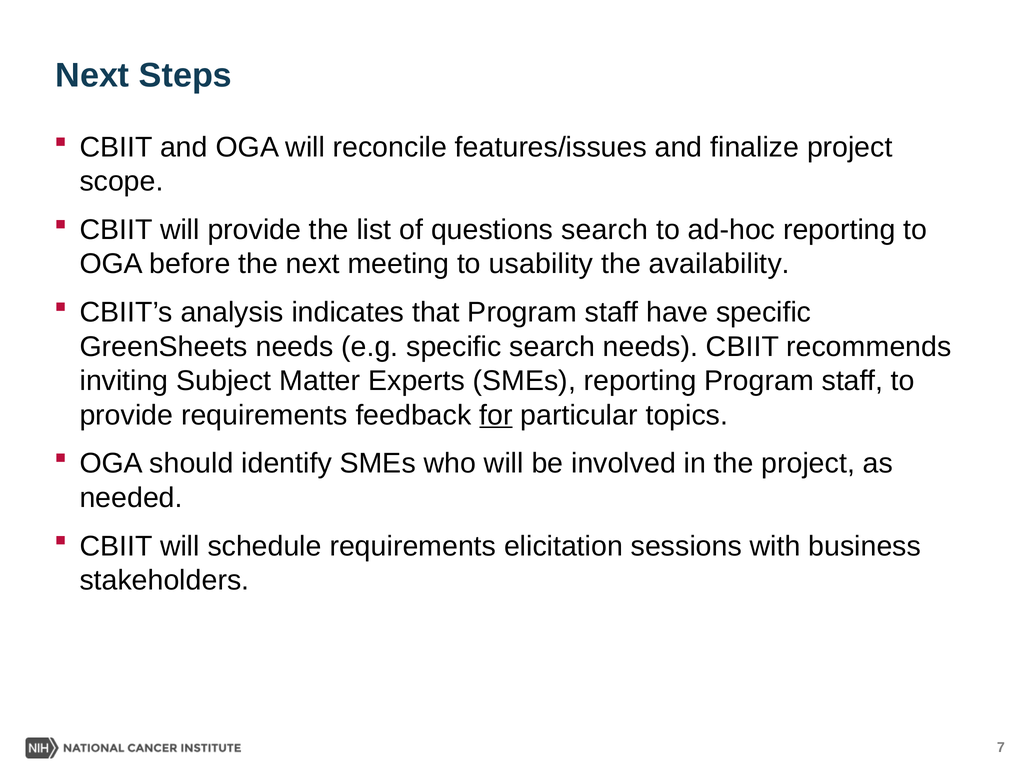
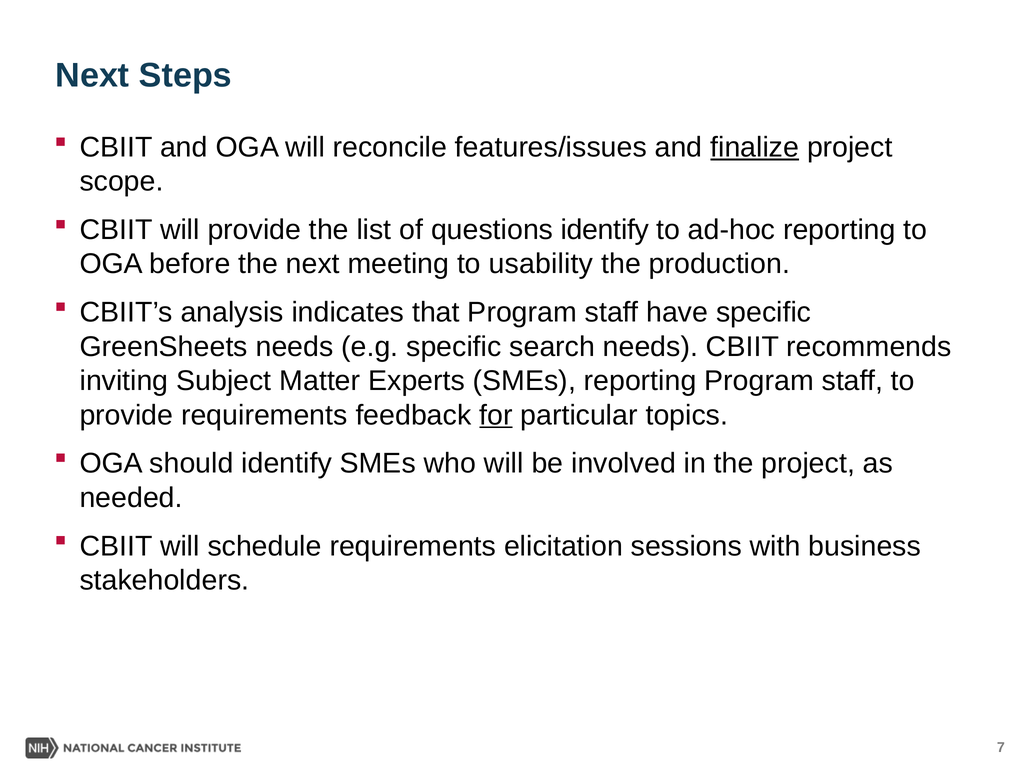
finalize underline: none -> present (755, 147)
questions search: search -> identify (605, 230)
availability: availability -> production (719, 264)
